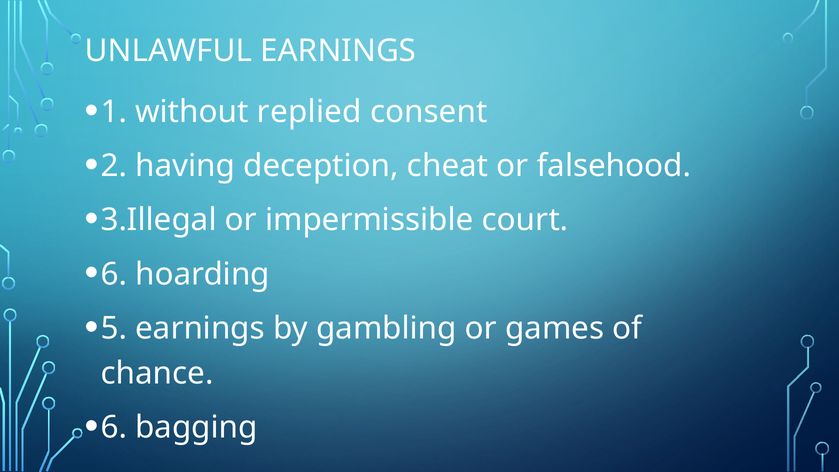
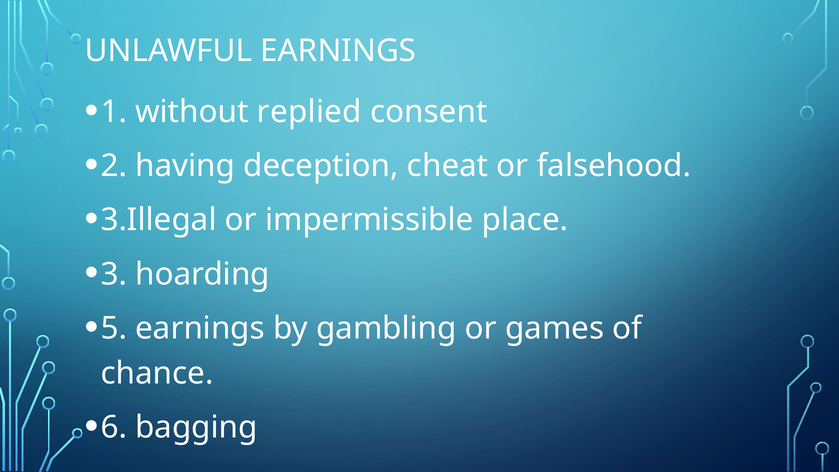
court: court -> place (525, 220)
6: 6 -> 3 (114, 274)
